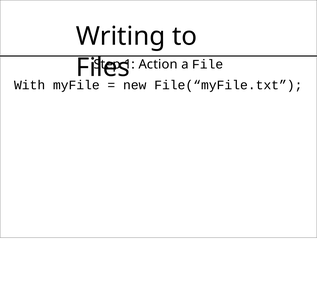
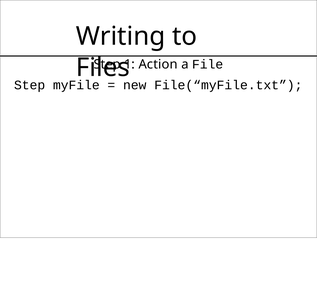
With: With -> Step (30, 85)
